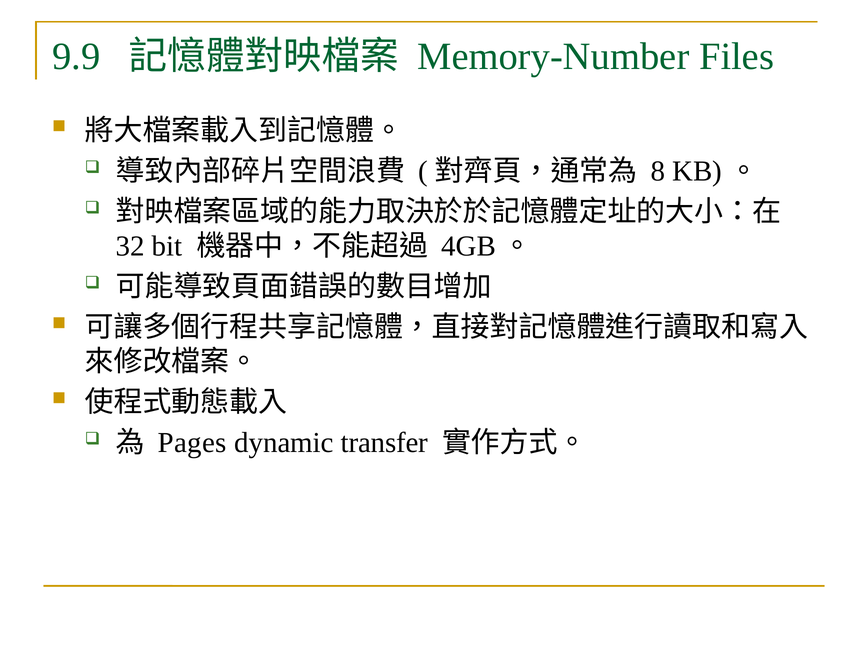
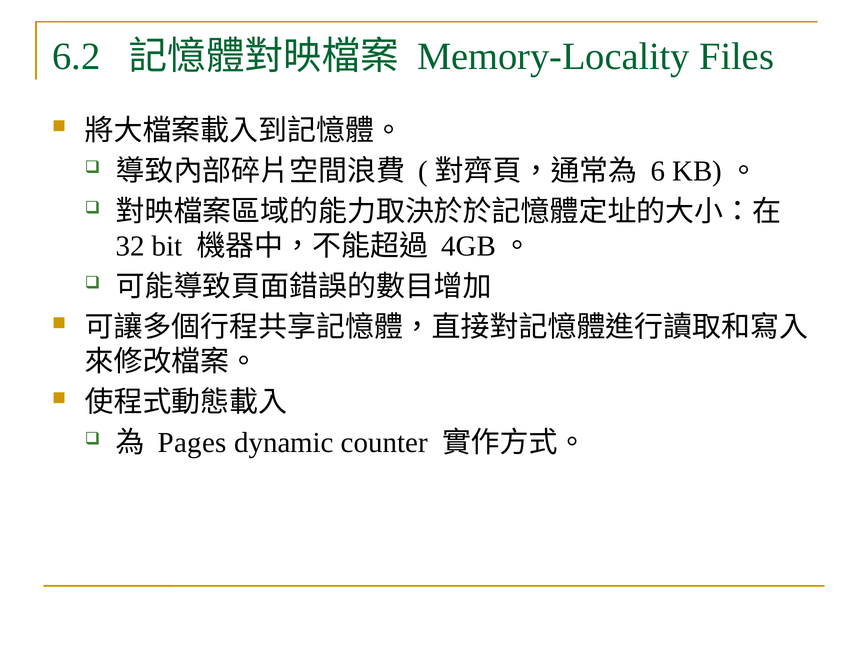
9.9: 9.9 -> 6.2 (76, 57)
Memory-Number: Memory-Number -> Memory-Locality (553, 57)
8: 8 -> 6 (658, 171)
transfer: transfer -> counter (384, 443)
